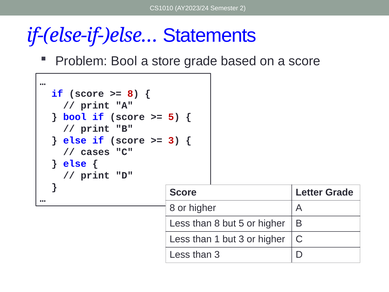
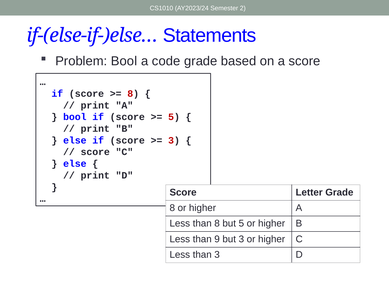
store: store -> code (166, 61)
cases: cases -> score (95, 152)
1: 1 -> 9 (217, 239)
